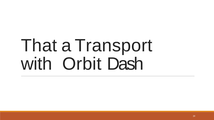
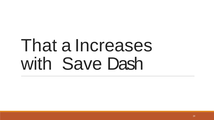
Transport: Transport -> Increases (114, 46)
Orbit: Orbit -> Save (82, 64)
